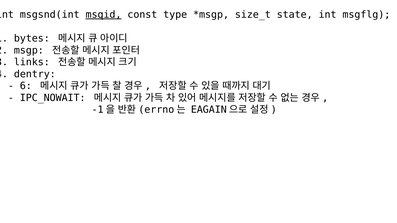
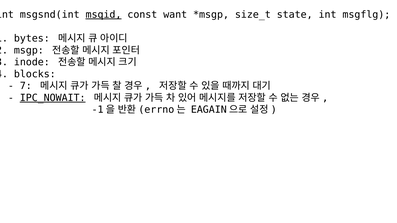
type: type -> want (175, 15)
links: links -> inode (32, 62)
dentry: dentry -> blocks (35, 74)
6: 6 -> 7 (26, 86)
IPC_NOWAIT underline: none -> present (53, 98)
